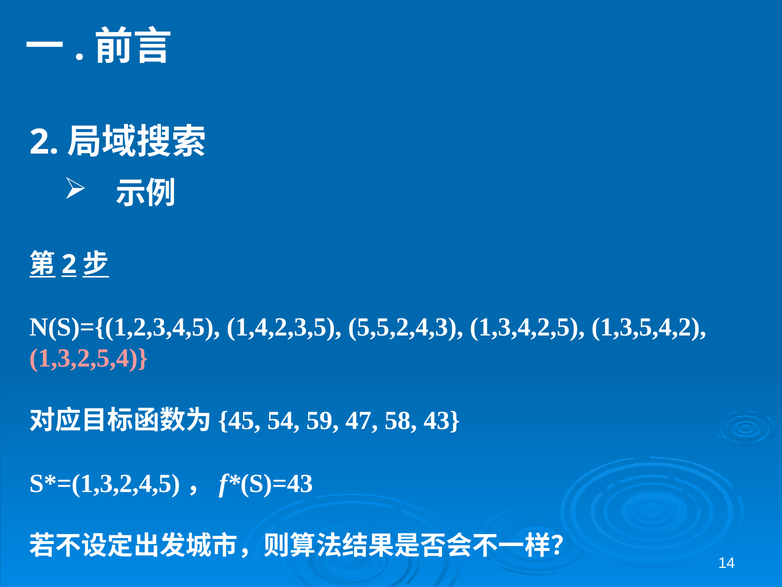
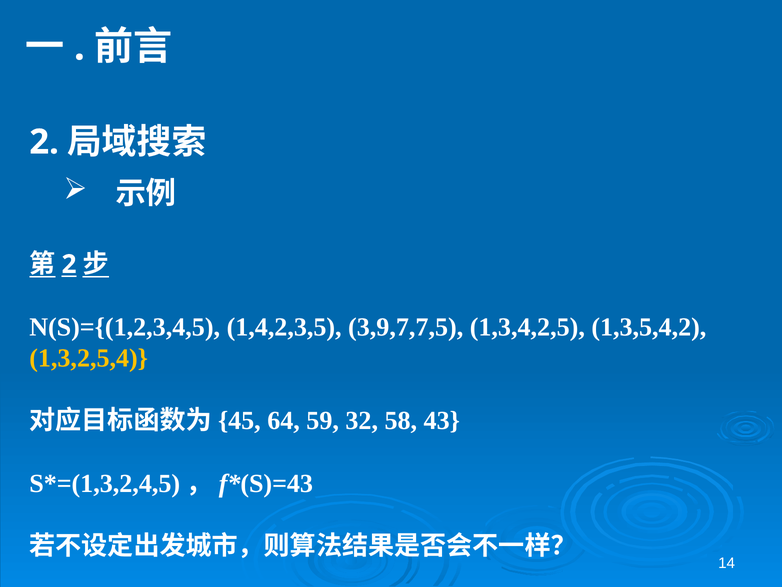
5,5,2,4,3: 5,5,2,4,3 -> 3,9,7,7,5 (406, 327)
1,3,2,5,4 colour: pink -> yellow (89, 358)
54: 54 -> 64 (284, 421)
47: 47 -> 32 (362, 421)
